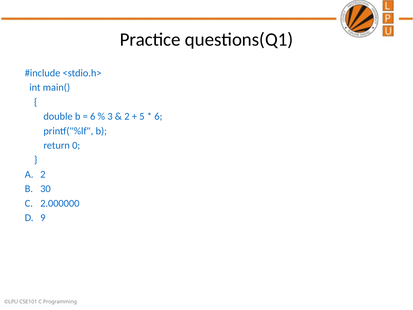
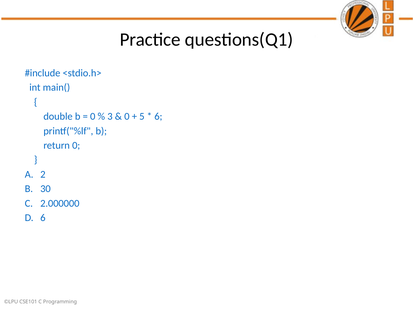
6: 6 -> 0 (93, 116)
2: 2 -> 0 (127, 116)
9: 9 -> 6 (43, 218)
